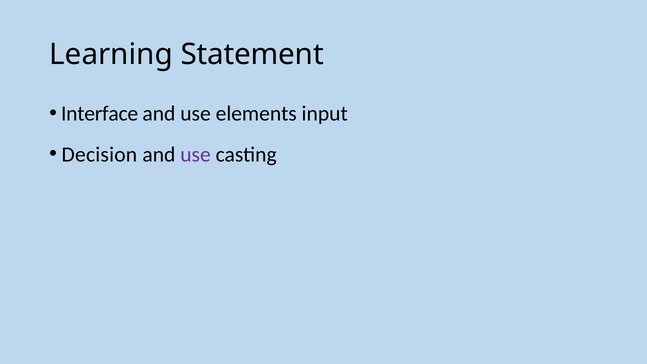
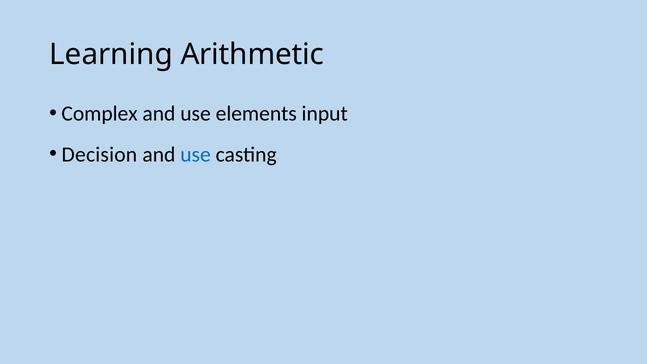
Statement: Statement -> Arithmetic (252, 54)
Interface: Interface -> Complex (100, 114)
use colour: purple -> blue (196, 154)
